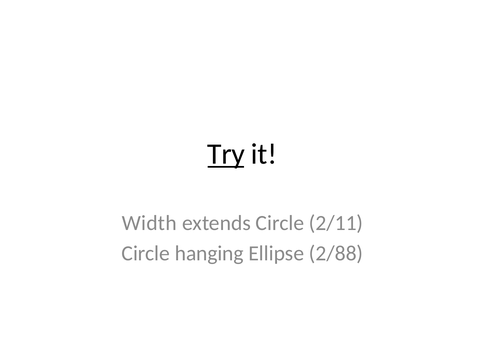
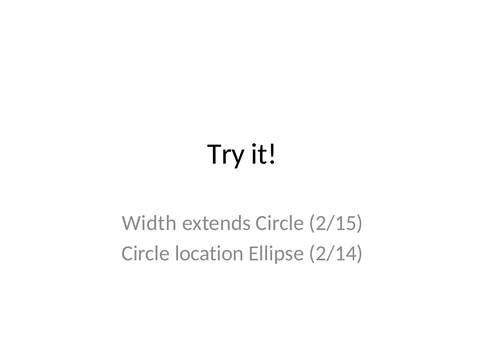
Try underline: present -> none (226, 154)
2/11: 2/11 -> 2/15 (336, 223)
hanging: hanging -> location (209, 253)
2/88: 2/88 -> 2/14 (336, 253)
